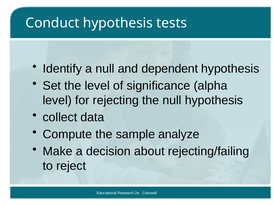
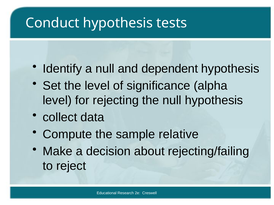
analyze: analyze -> relative (179, 135)
